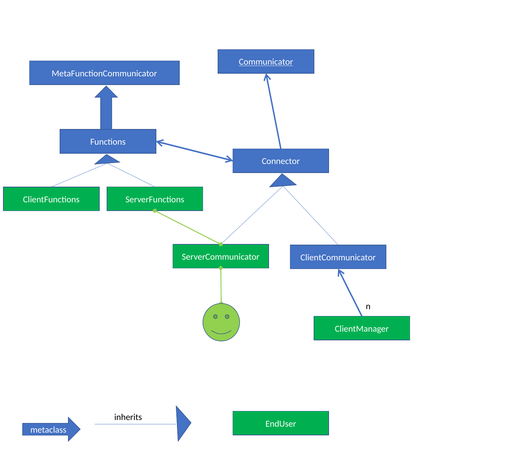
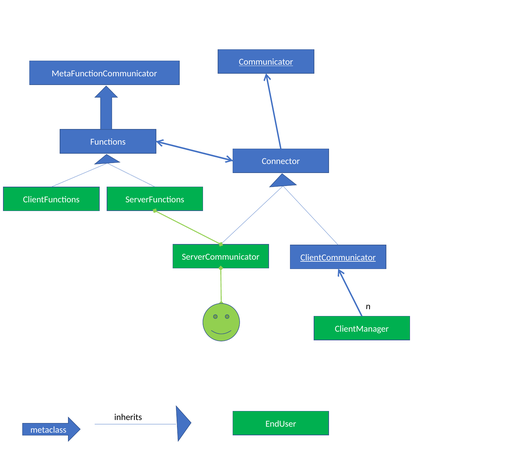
ClientCommunicator underline: none -> present (338, 257)
